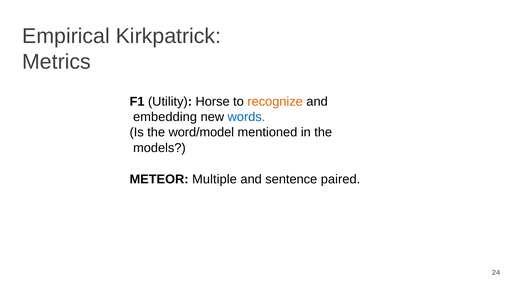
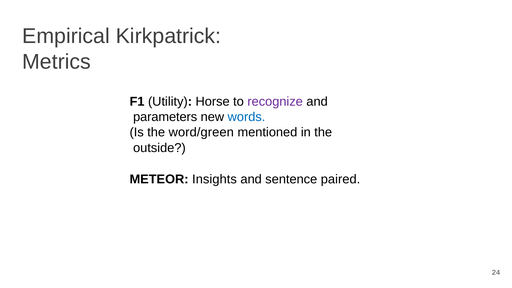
recognize colour: orange -> purple (275, 102)
embedding: embedding -> parameters (165, 117)
word/model: word/model -> word/green (201, 132)
models: models -> outside (159, 148)
Multiple: Multiple -> Insights (215, 179)
